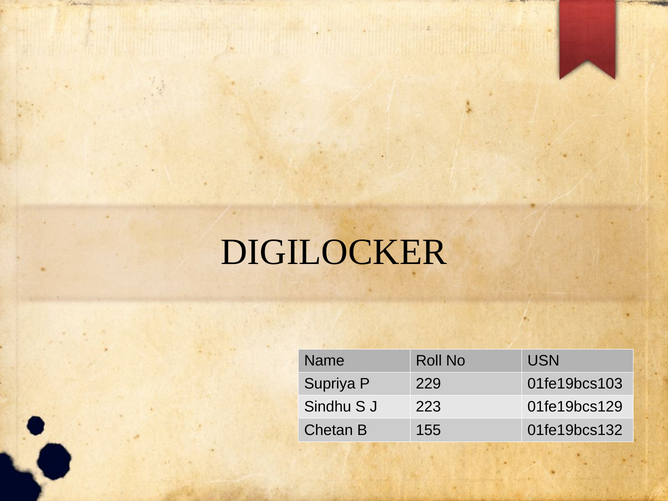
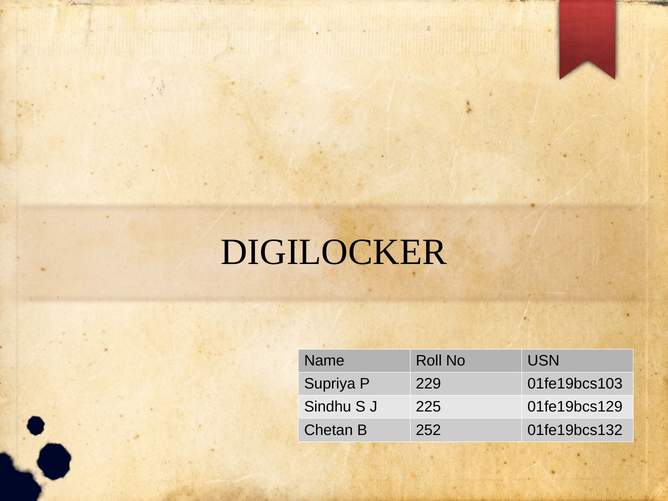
223: 223 -> 225 (428, 407)
155: 155 -> 252 (428, 430)
